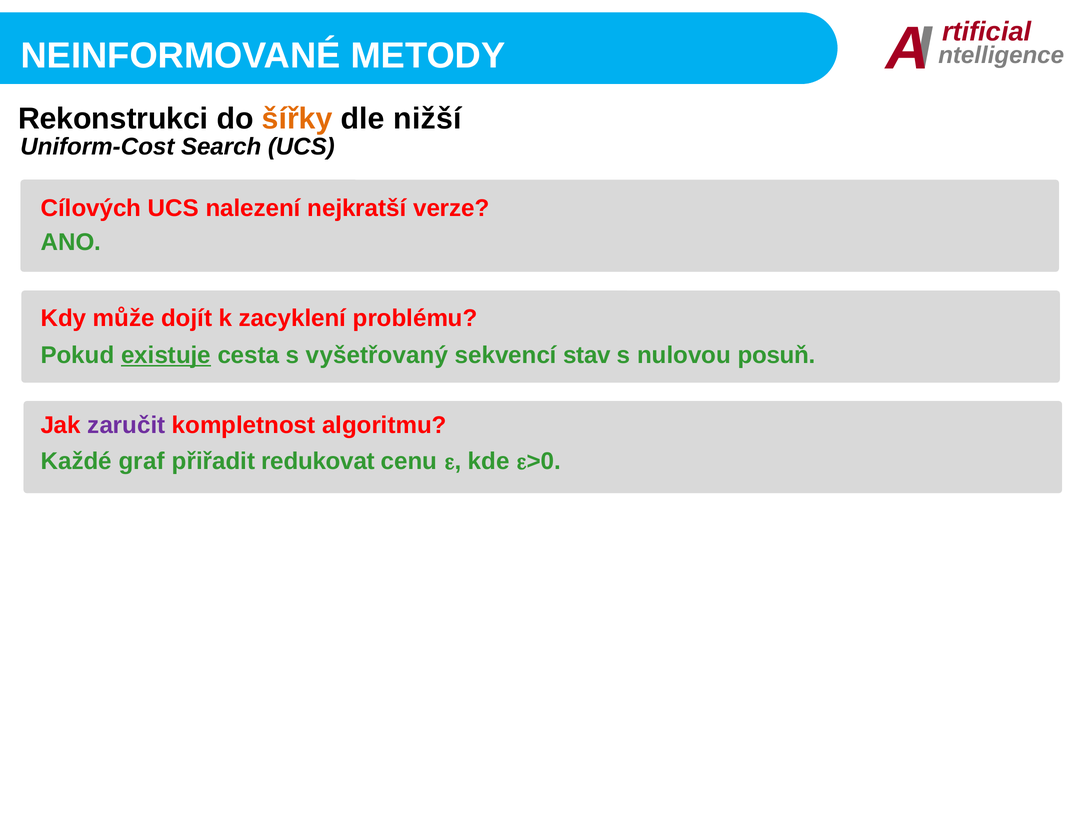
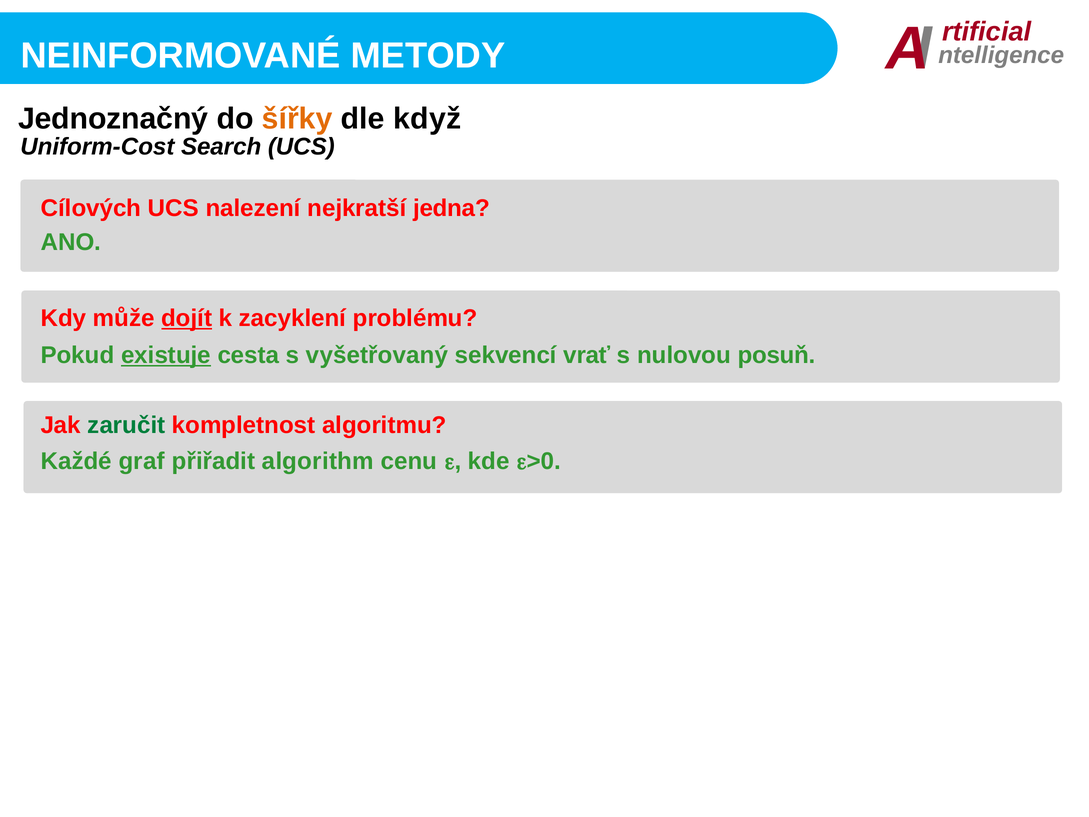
Rekonstrukci: Rekonstrukci -> Jednoznačný (113, 119)
nižší: nižší -> když (427, 119)
verze: verze -> jedna (451, 208)
dojít underline: none -> present (187, 318)
stav: stav -> vrať (587, 355)
zaručit colour: purple -> green (126, 425)
redukovat: redukovat -> algorithm (318, 461)
